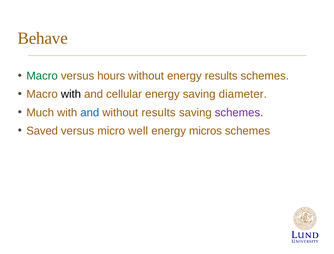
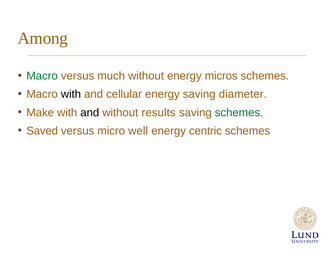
Behave: Behave -> Among (43, 38)
hours: hours -> much (111, 76)
energy results: results -> micros (221, 76)
Much: Much -> Make (40, 112)
and colour: blue -> black (90, 112)
schemes colour: purple -> green (239, 112)
micros: micros -> centric (205, 131)
